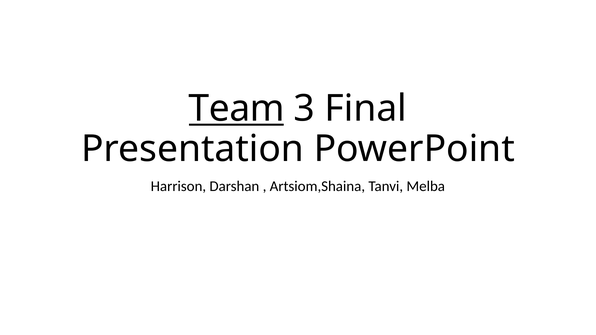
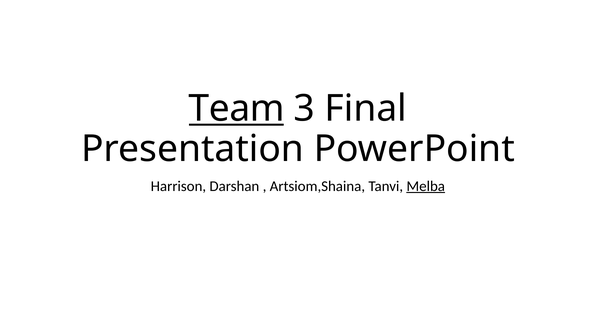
Melba underline: none -> present (426, 186)
